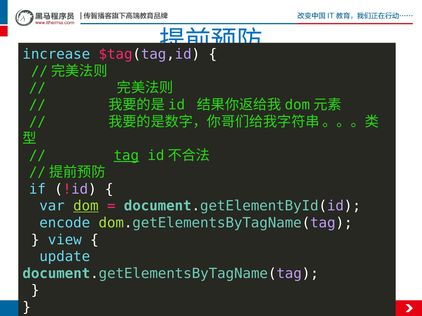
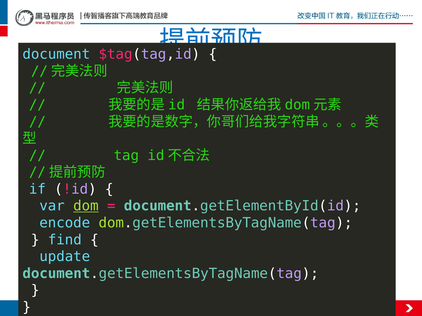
increase: increase -> document (56, 54)
tag underline: present -> none (126, 156)
view: view -> find (65, 240)
